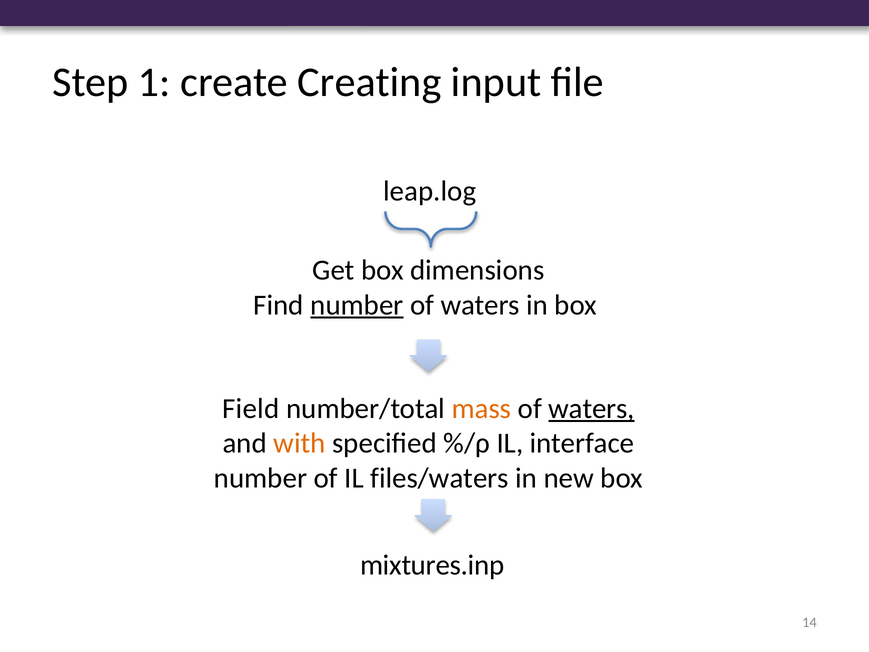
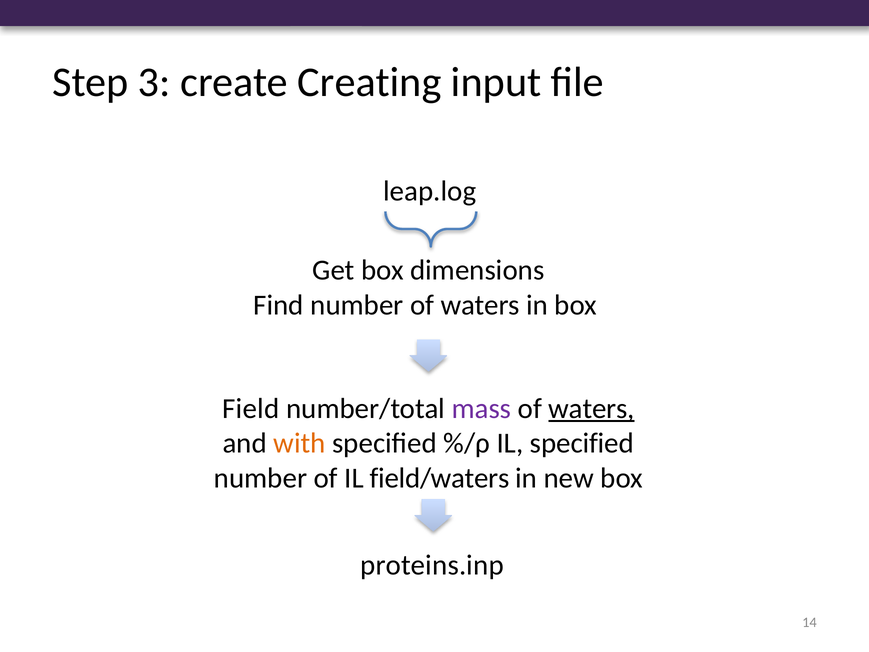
1: 1 -> 3 (154, 82)
number underline: present -> none (357, 305)
mass colour: orange -> purple (481, 408)
IL interface: interface -> specified (582, 443)
files/waters: files/waters -> field/waters (440, 478)
mixtures.inp: mixtures.inp -> proteins.inp (432, 565)
